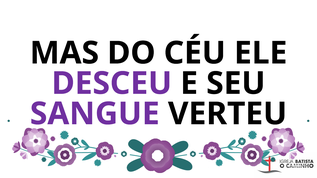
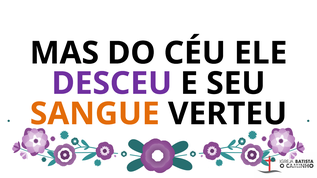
SANGUE colour: purple -> orange (95, 114)
